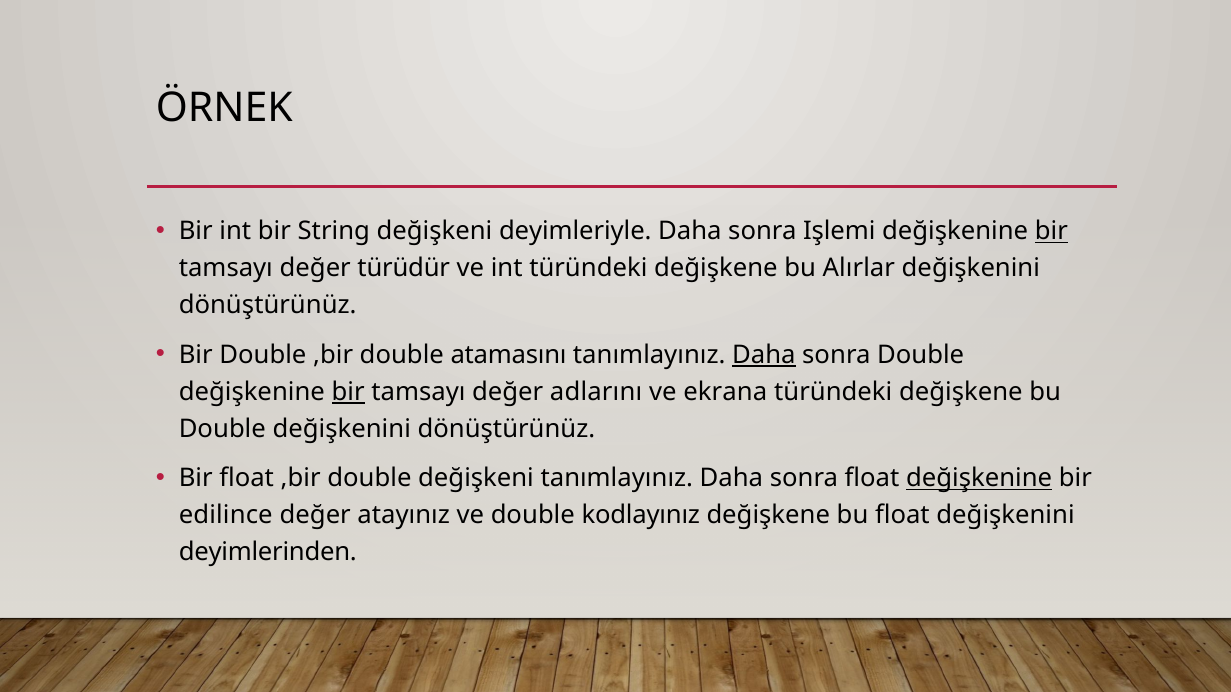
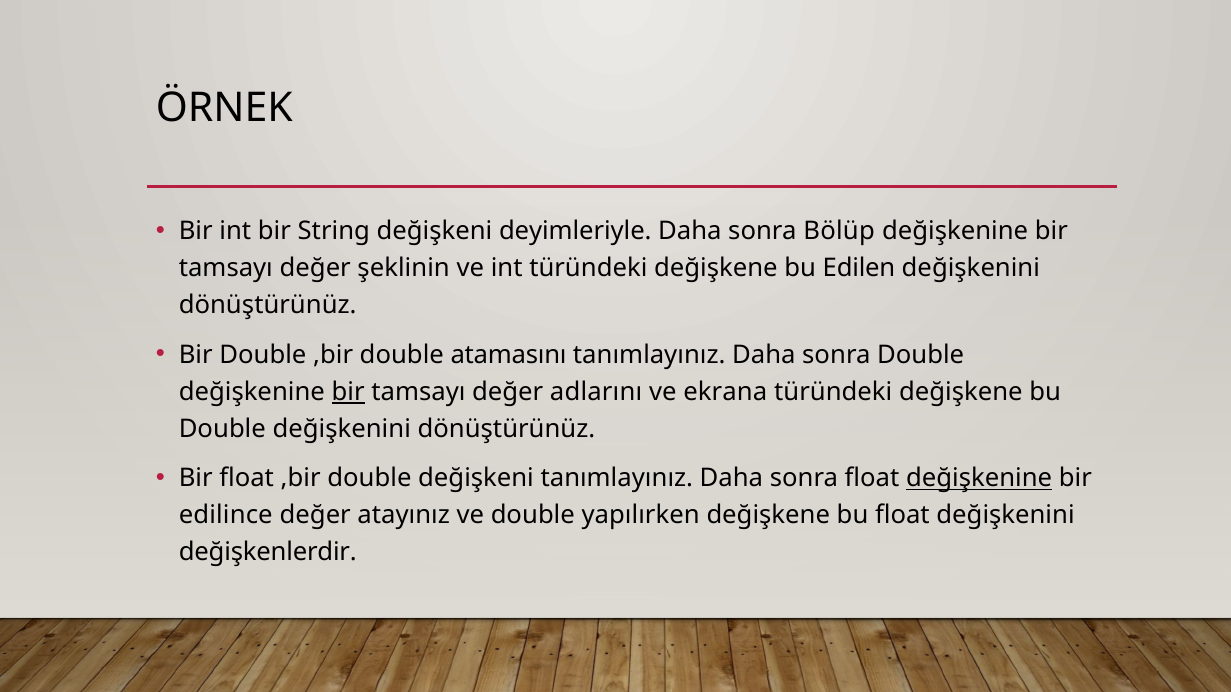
Işlemi: Işlemi -> Bölüp (839, 231)
bir underline: present -> none (1051, 231)
türüdür: türüdür -> şeklinin (404, 268)
Alırlar: Alırlar -> Edilen (859, 268)
Daha underline: present -> none (764, 355)
kodlayınız: kodlayınız -> yapılırken (641, 516)
deyimlerinden: deyimlerinden -> değişkenlerdir (268, 553)
